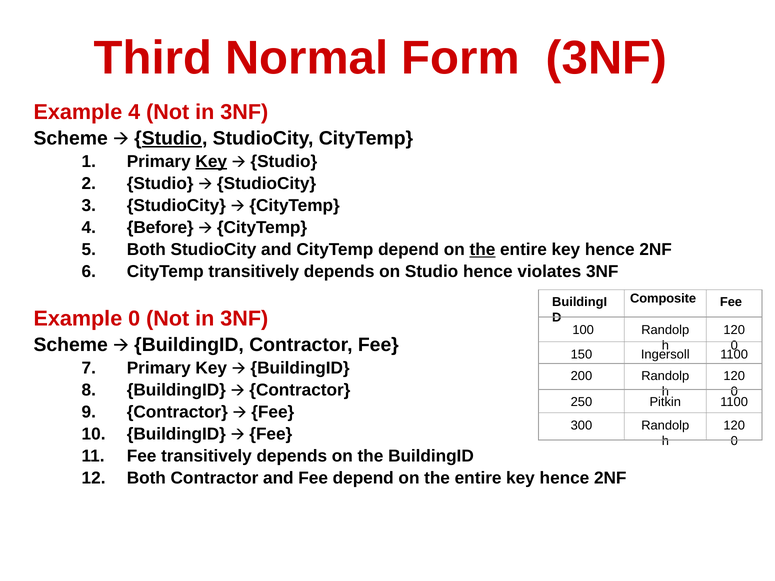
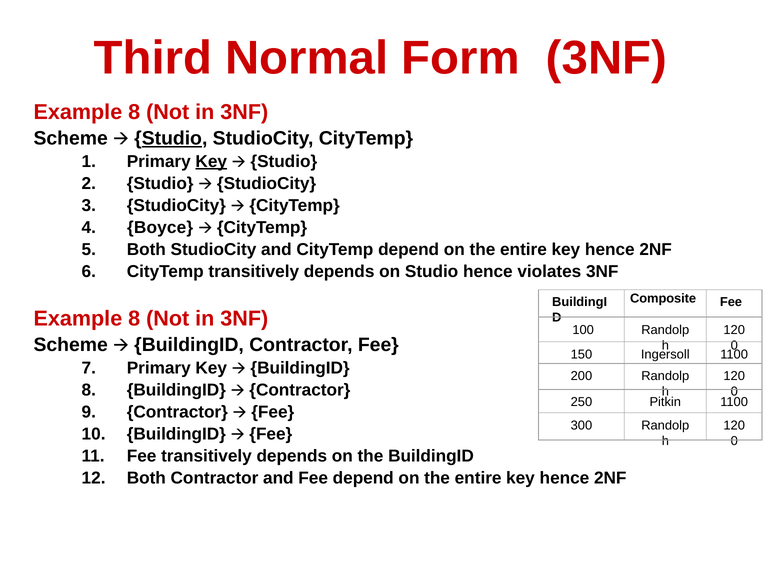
4: 4 -> 8 (134, 112)
Before: Before -> Boyce (160, 228)
the underline: present -> none (482, 250)
0: 0 -> 8 (134, 319)
